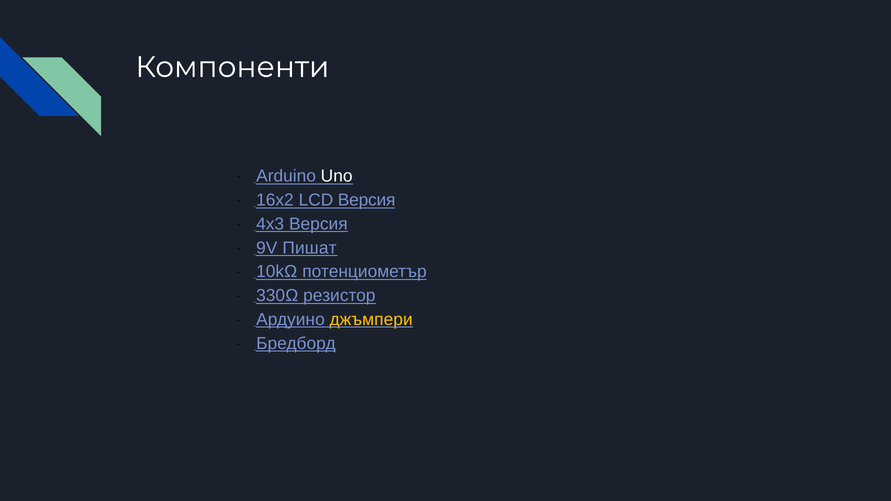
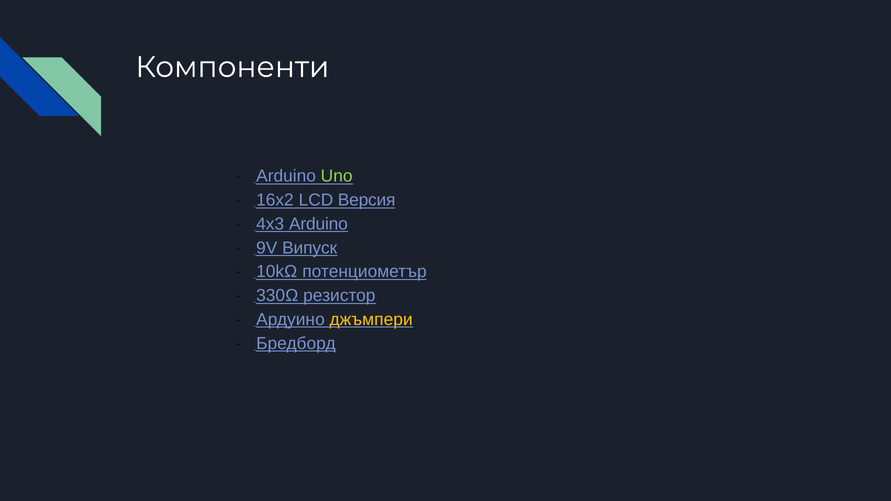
Uno colour: white -> light green (337, 176)
4x3 Версия: Версия -> Arduino (318, 224)
Пишат: Пишат -> Випуск (310, 248)
